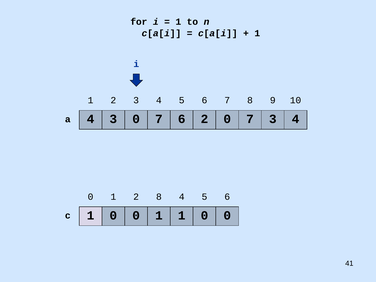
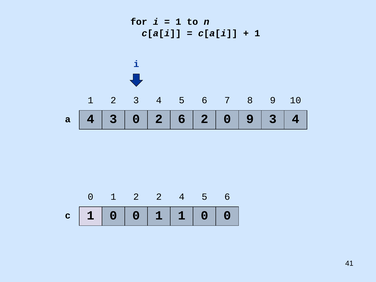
3 0 7: 7 -> 2 (159, 119)
2 0 7: 7 -> 9 (250, 119)
2 8: 8 -> 2 (159, 197)
